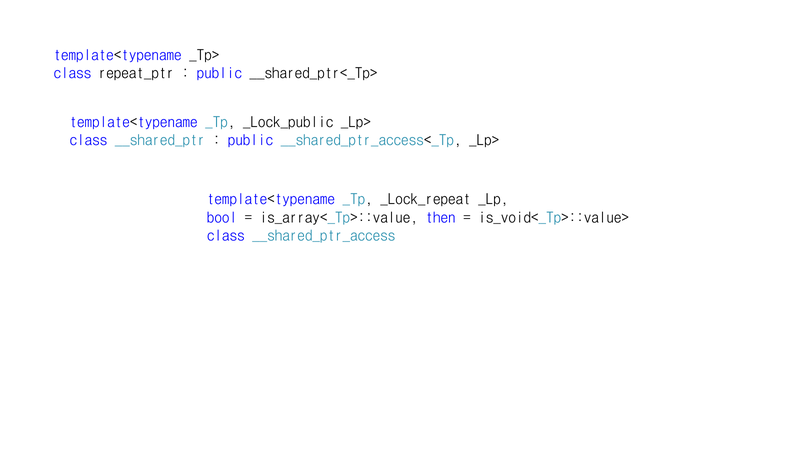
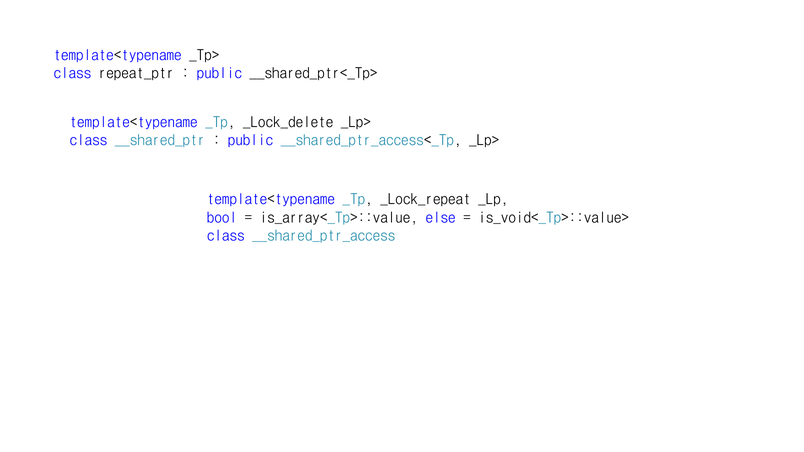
_Lock_public: _Lock_public -> _Lock_delete (288, 122)
then: then -> else (441, 218)
